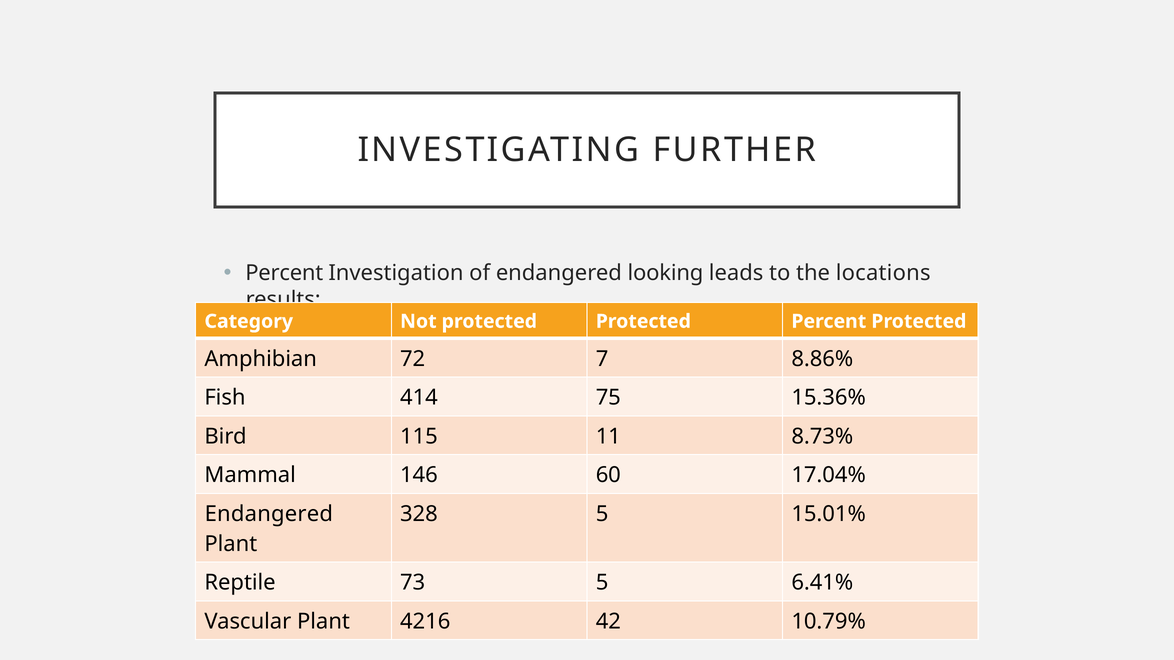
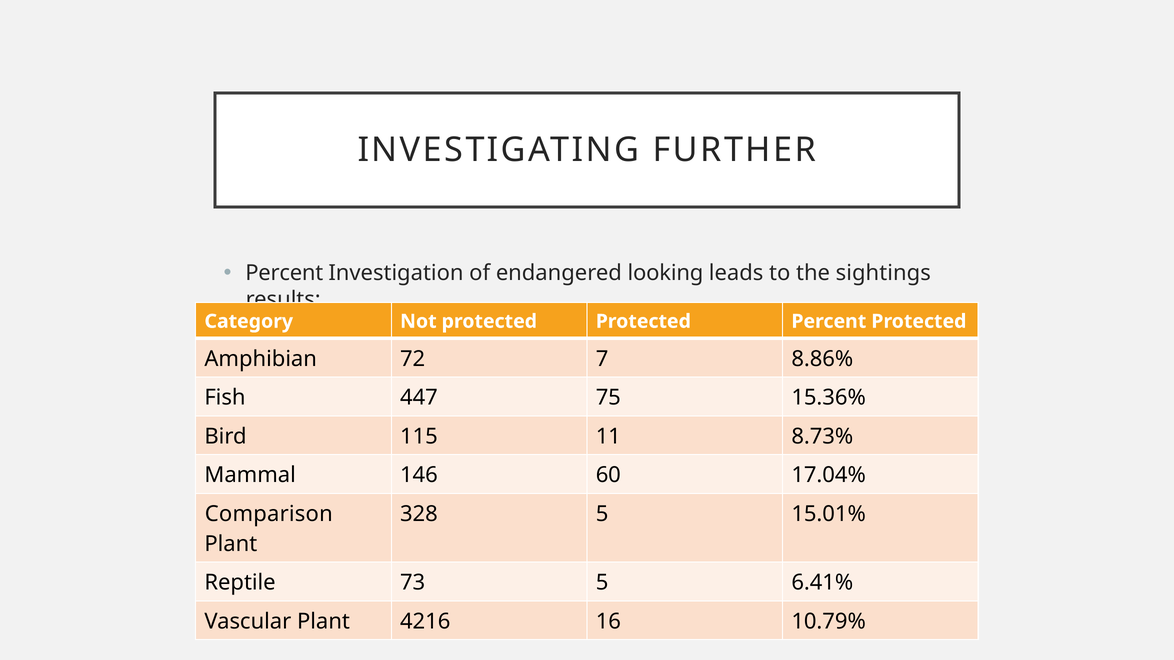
locations: locations -> sightings (883, 273)
414: 414 -> 447 (419, 398)
Endangered: Endangered -> Comparison (269, 514)
42: 42 -> 16 (608, 622)
